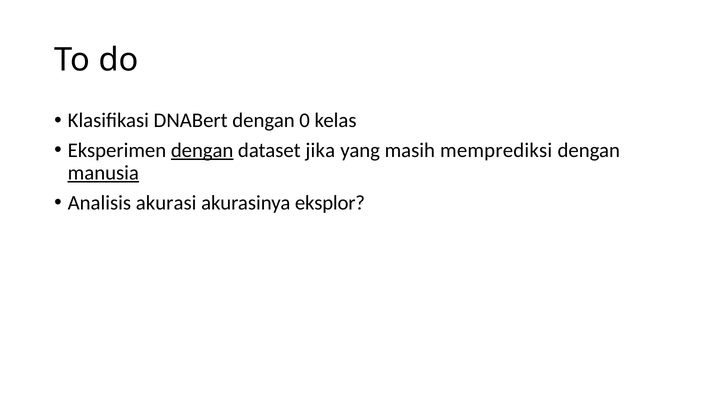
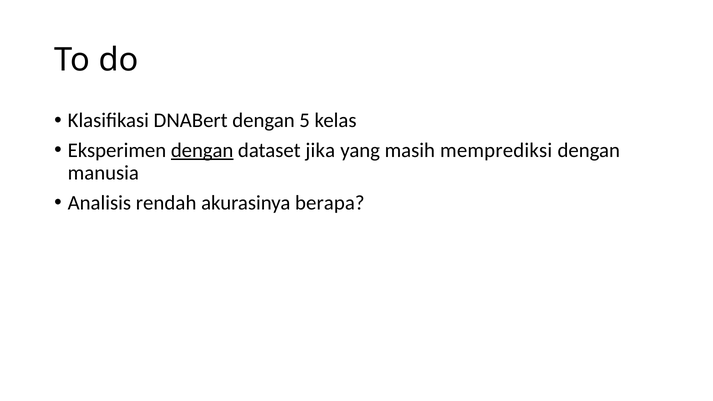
0: 0 -> 5 (305, 121)
manusia underline: present -> none (103, 173)
akurasi: akurasi -> rendah (166, 203)
eksplor: eksplor -> berapa (330, 203)
